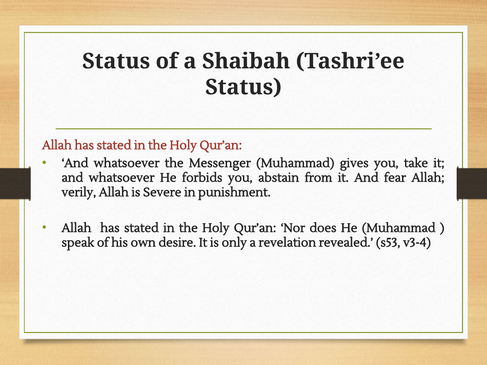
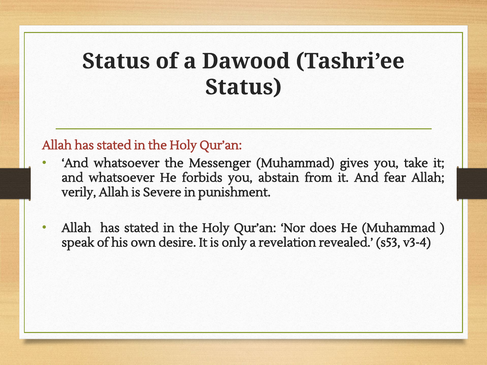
Shaibah: Shaibah -> Dawood (246, 61)
